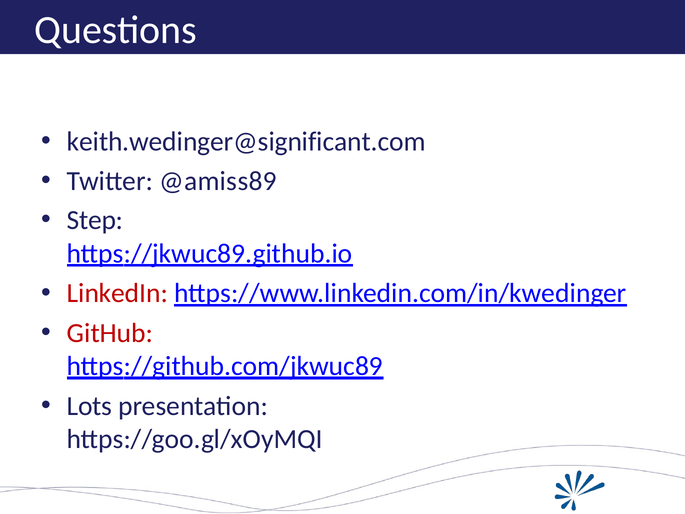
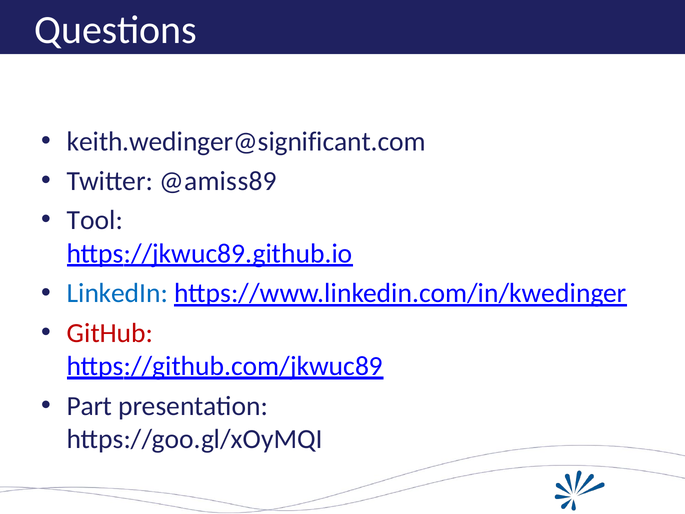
Step: Step -> Tool (95, 220)
LinkedIn colour: red -> blue (117, 293)
Lots: Lots -> Part (89, 406)
